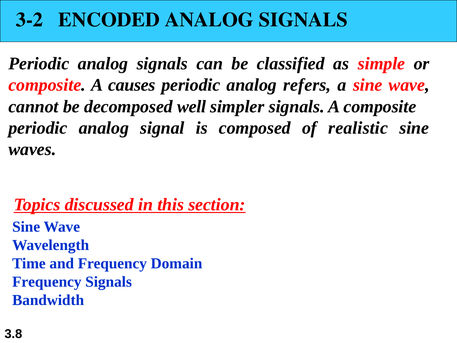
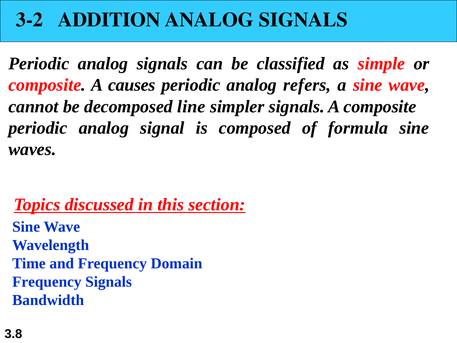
ENCODED: ENCODED -> ADDITION (109, 20)
well: well -> line (191, 106)
realistic: realistic -> formula (358, 128)
